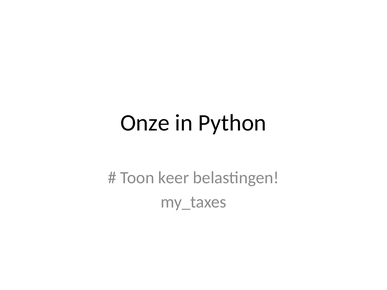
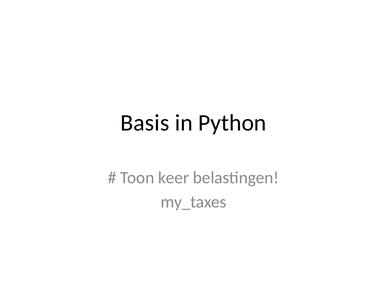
Onze: Onze -> Basis (145, 123)
